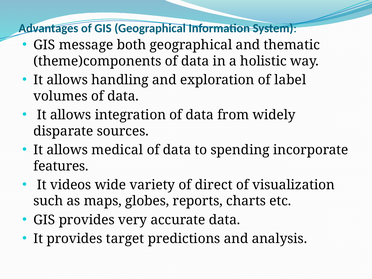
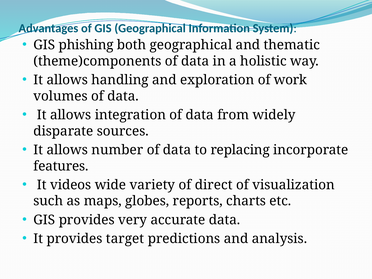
message: message -> phishing (86, 45)
label: label -> work (290, 80)
medical: medical -> number (117, 150)
spending: spending -> replacing (240, 150)
